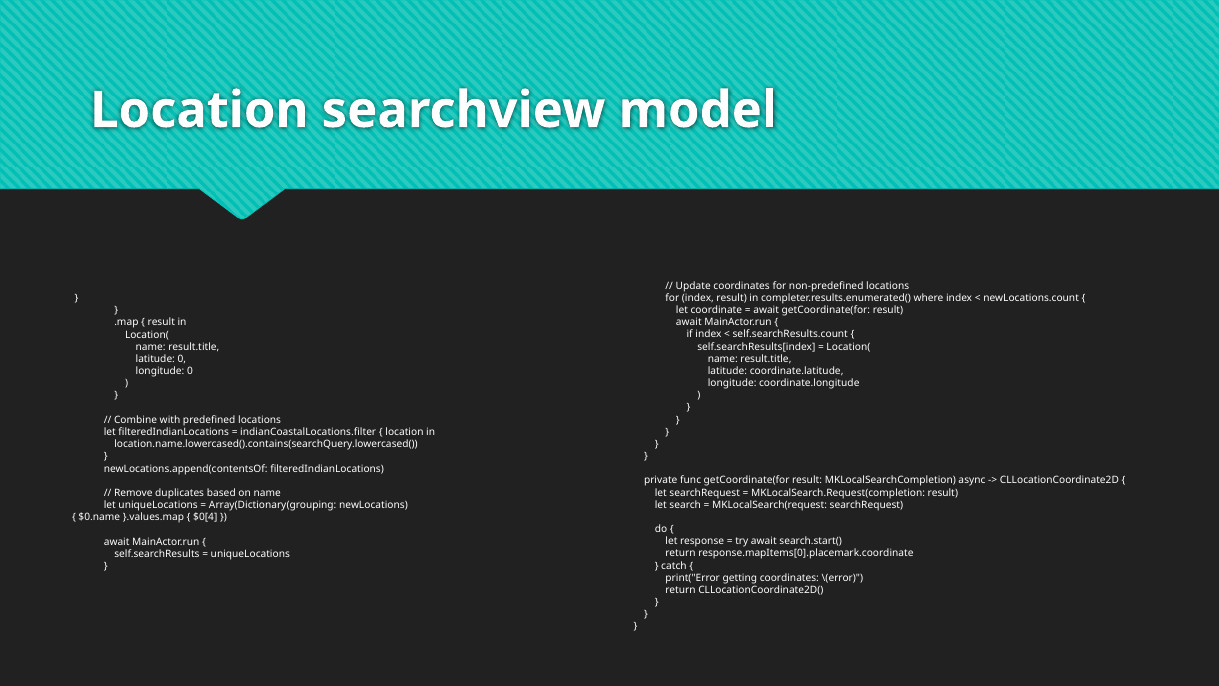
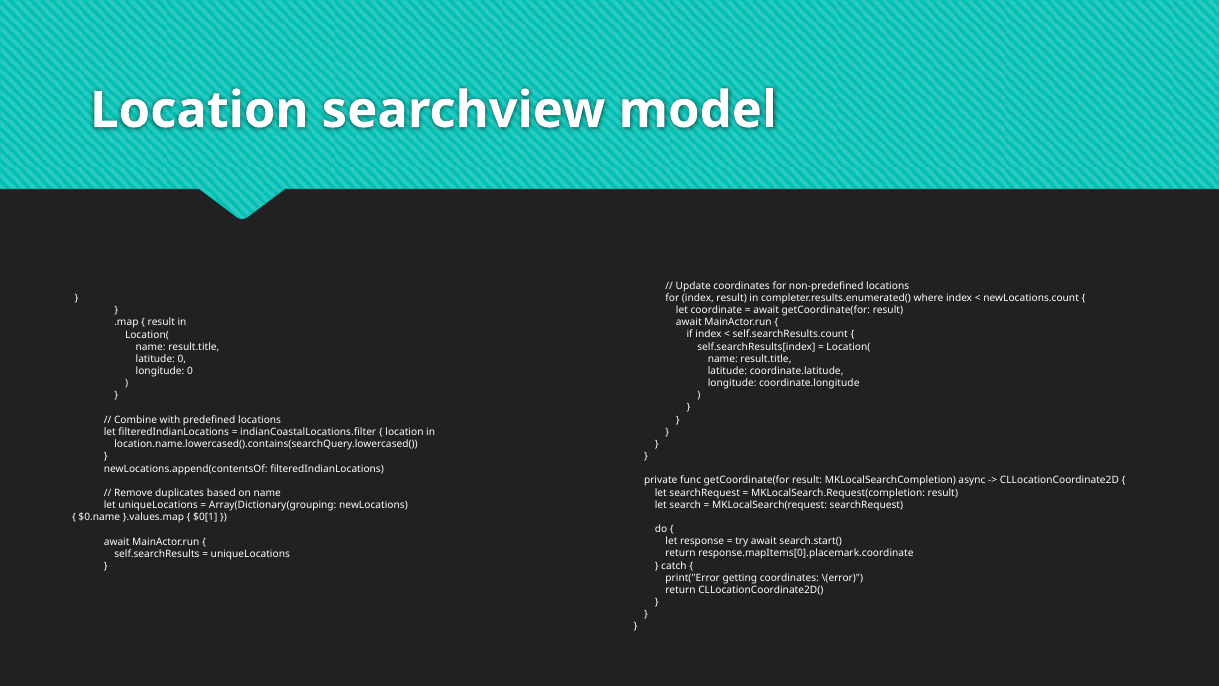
$0[4: $0[4 -> $0[1 (205, 517)
